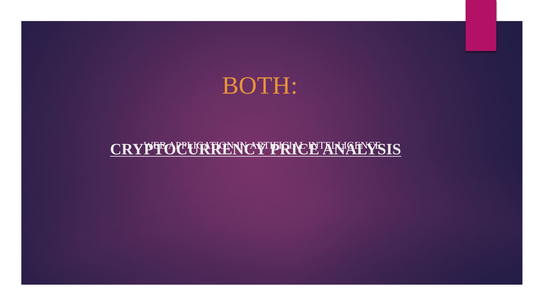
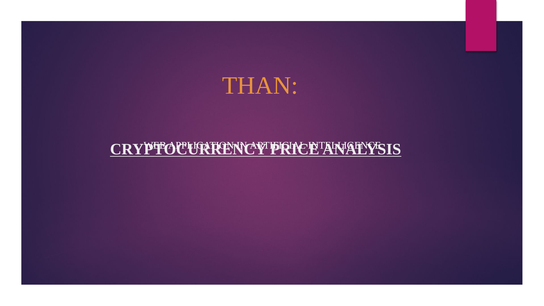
BOTH: BOTH -> THAN (260, 86)
